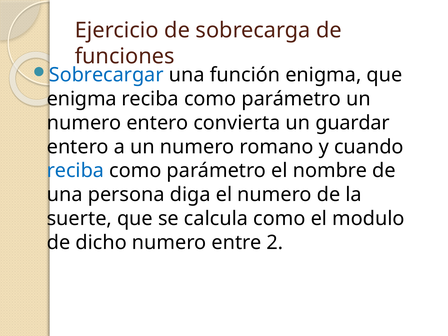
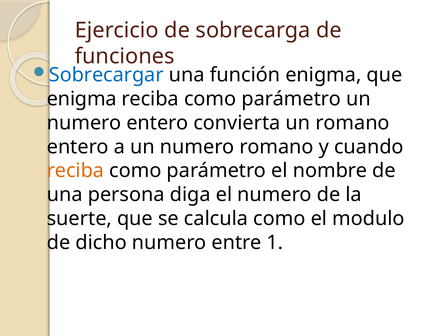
un guardar: guardar -> romano (353, 123)
reciba colour: blue -> orange (75, 171)
2: 2 -> 1 (275, 242)
